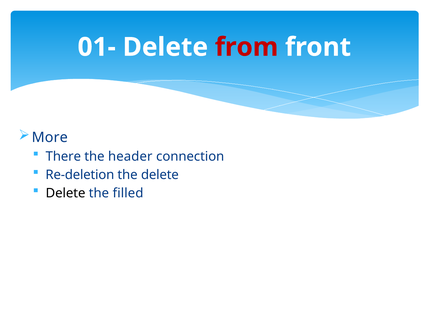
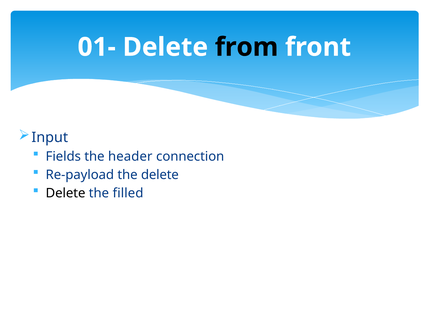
from colour: red -> black (247, 47)
More: More -> Input (50, 137)
There: There -> Fields (63, 156)
Re-deletion: Re-deletion -> Re-payload (80, 175)
